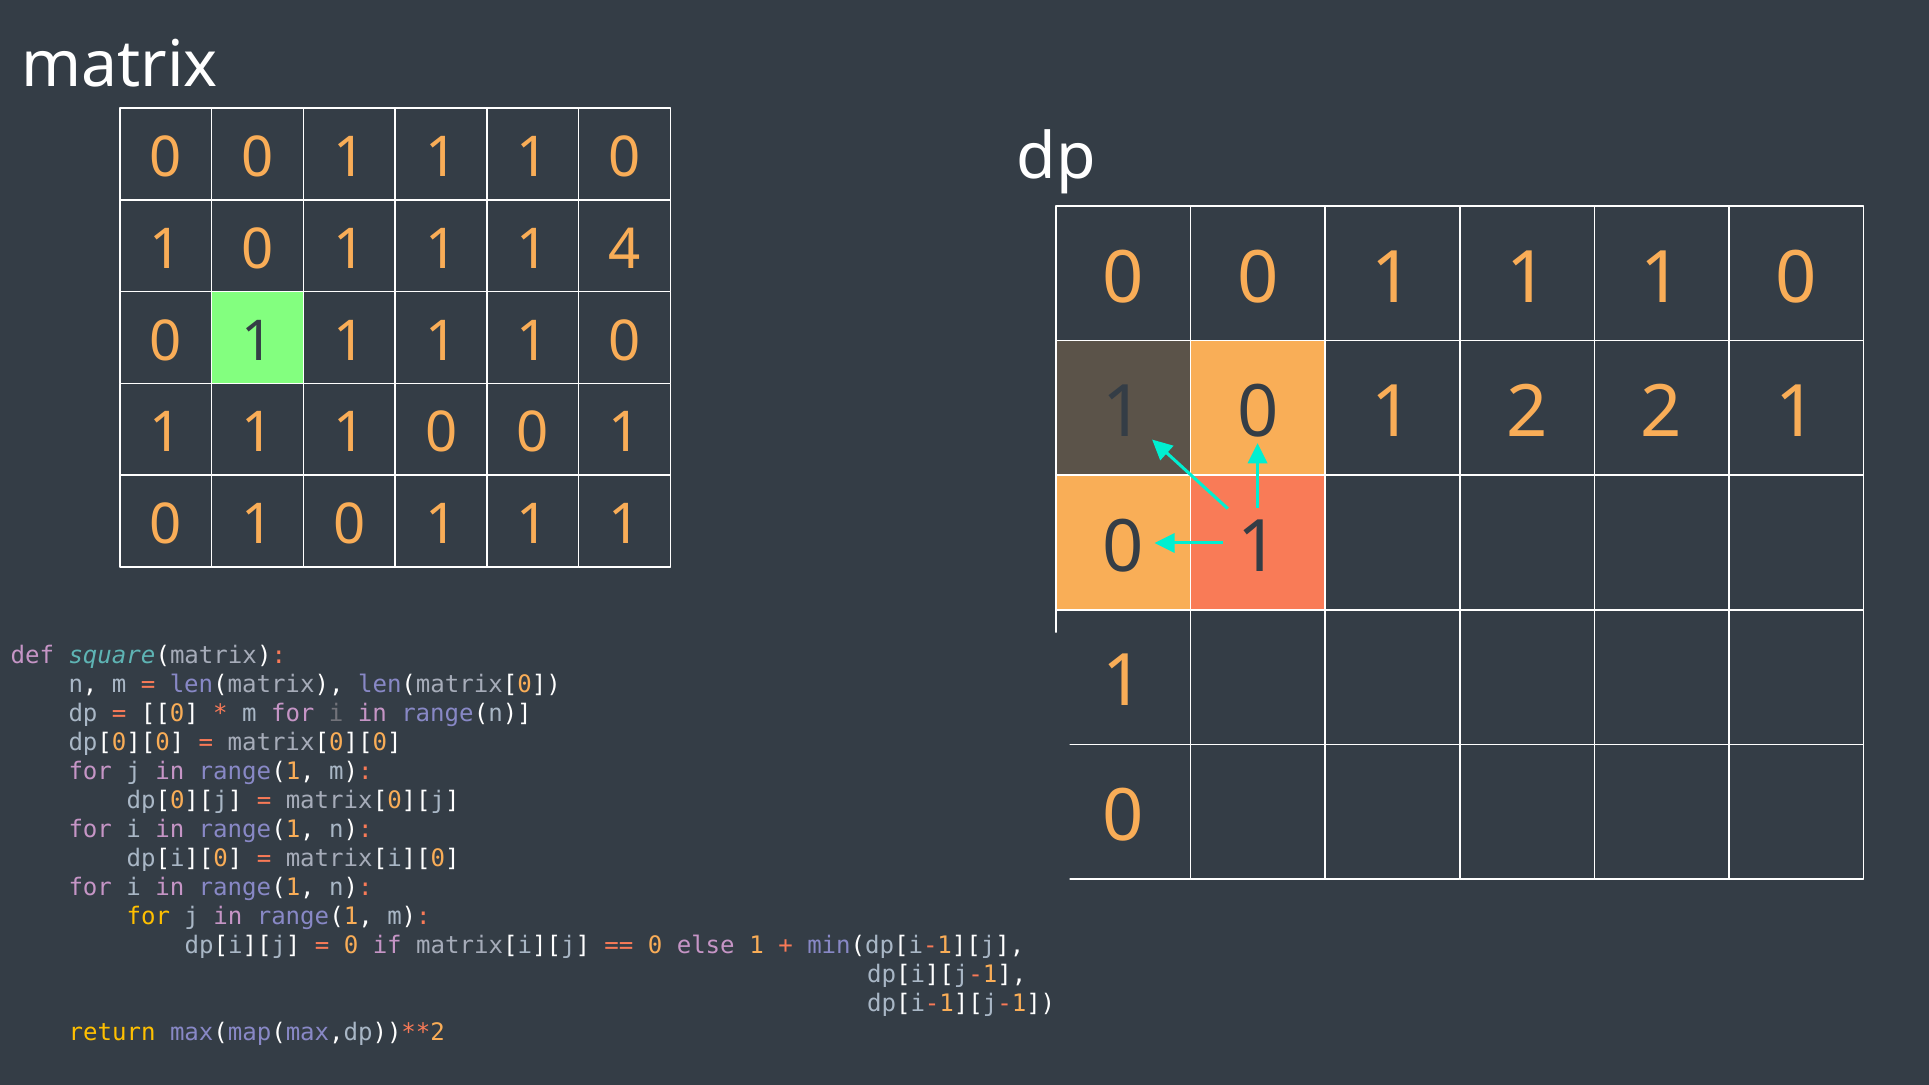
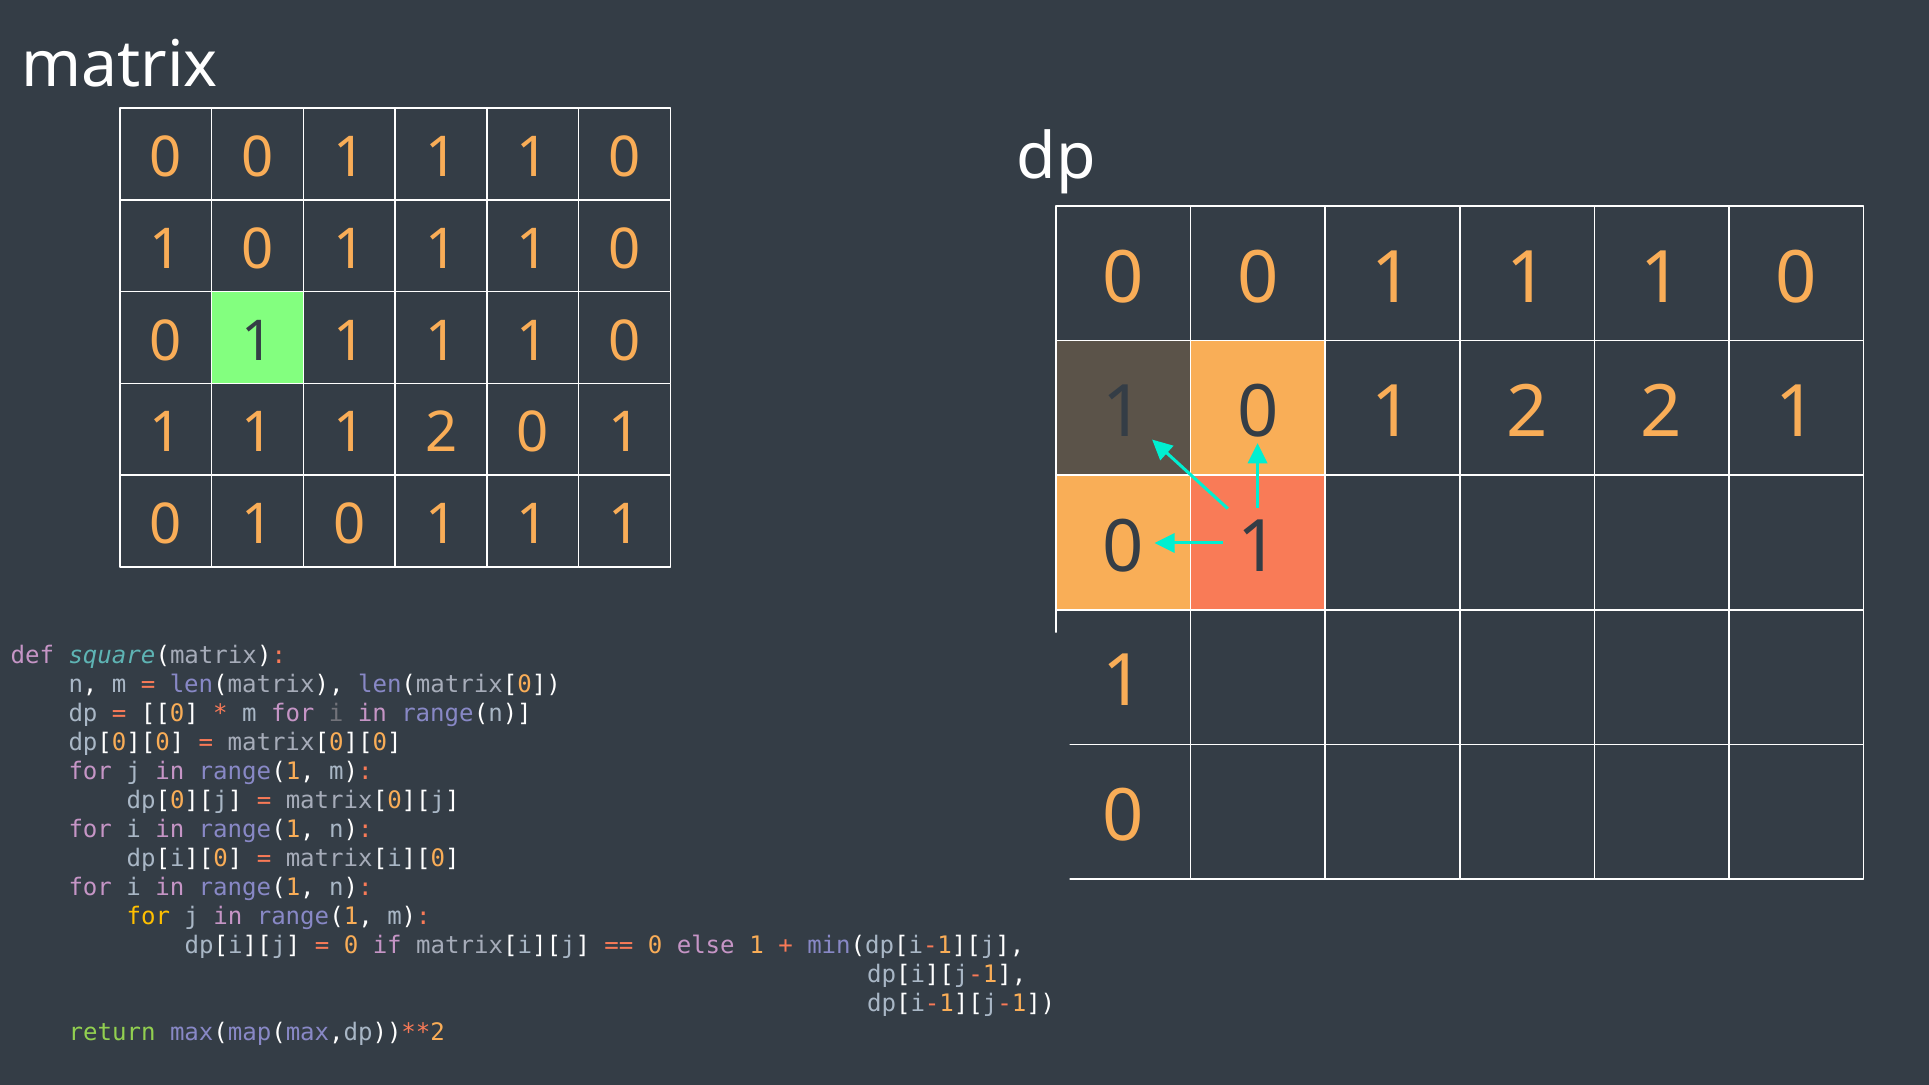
4: 4 -> 0 (625, 250)
0: 0 -> 2 (441, 433)
return colour: yellow -> light green (112, 1032)
